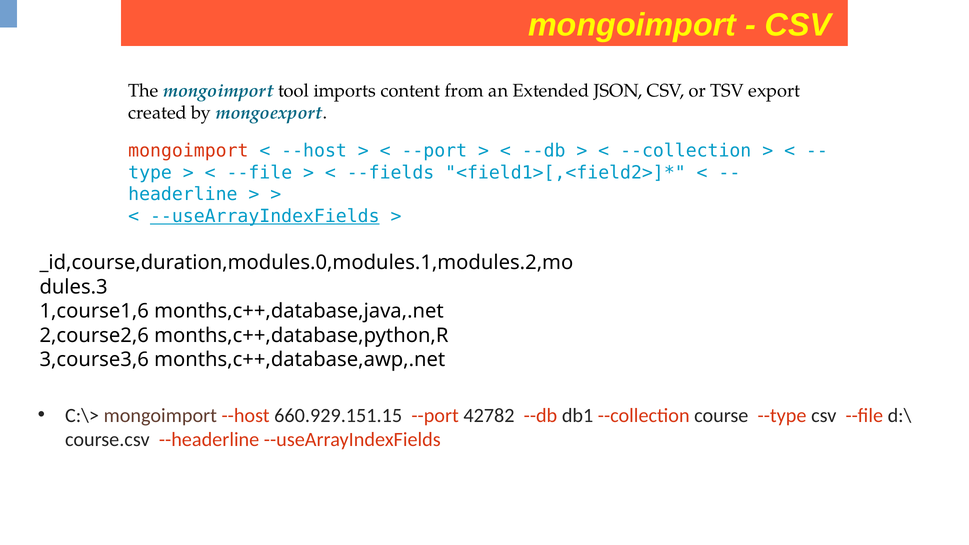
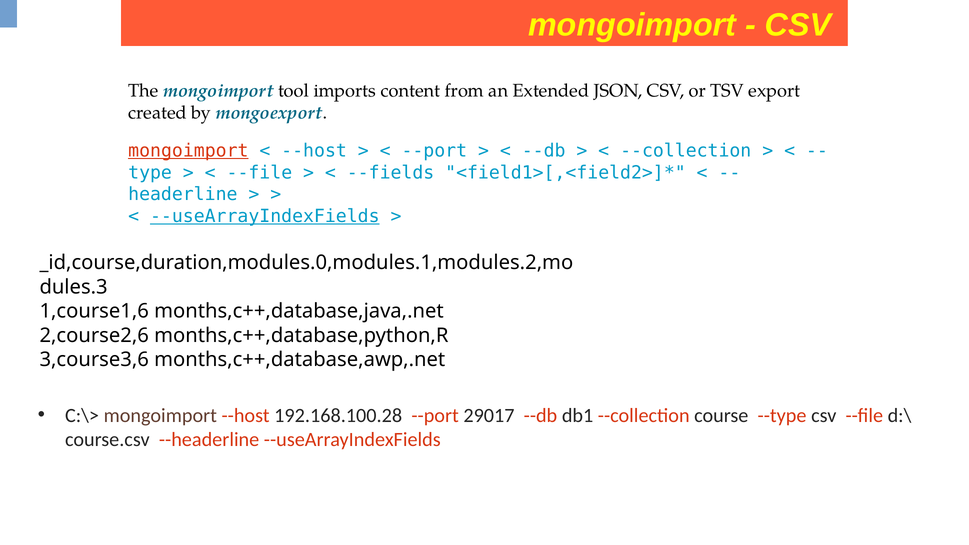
mongoimport underline: none -> present (188, 151)
660.929.151.15: 660.929.151.15 -> 192.168.100.28 (338, 416)
42782: 42782 -> 29017 (489, 416)
